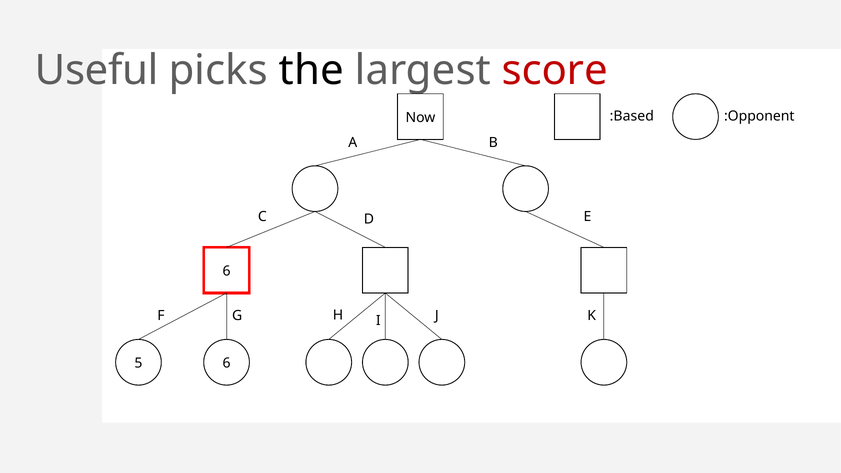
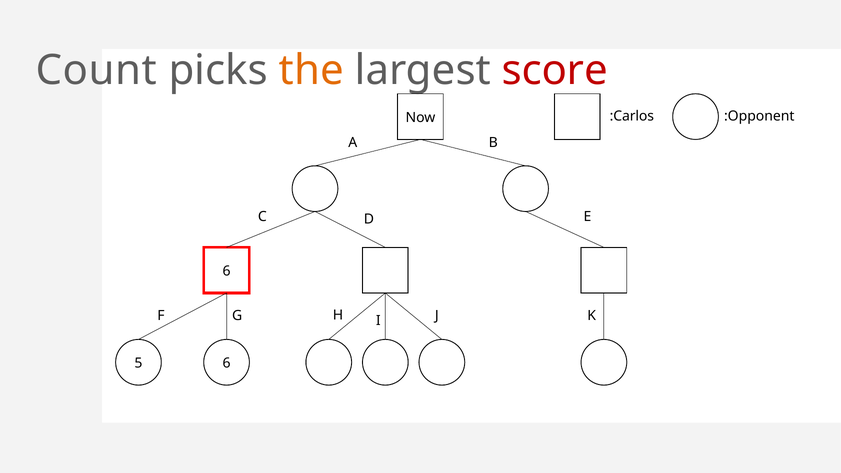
Useful: Useful -> Count (96, 71)
the colour: black -> orange (311, 71)
:Based: :Based -> :Carlos (632, 116)
